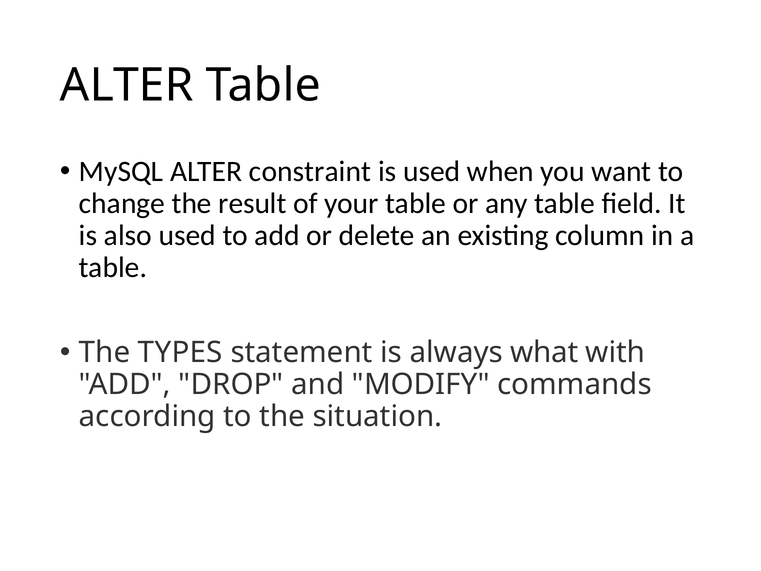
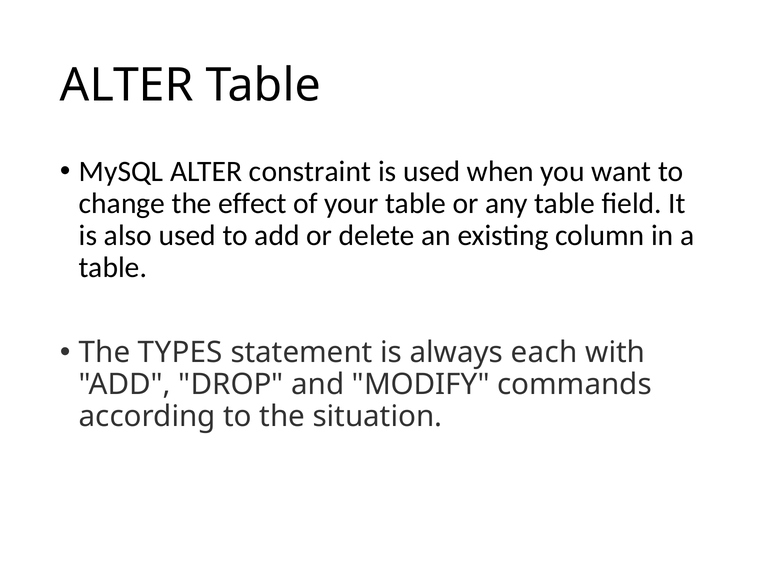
result: result -> effect (253, 204)
what: what -> each (544, 353)
